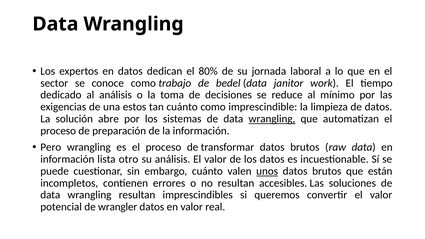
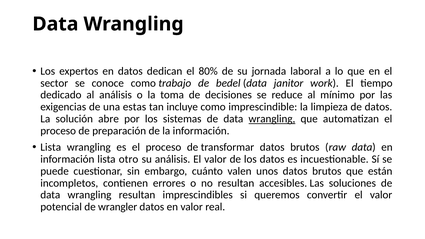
estos: estos -> estas (135, 107)
tan cuánto: cuánto -> incluye (182, 107)
Pero: Pero -> Lista (51, 147)
unos underline: present -> none (267, 171)
